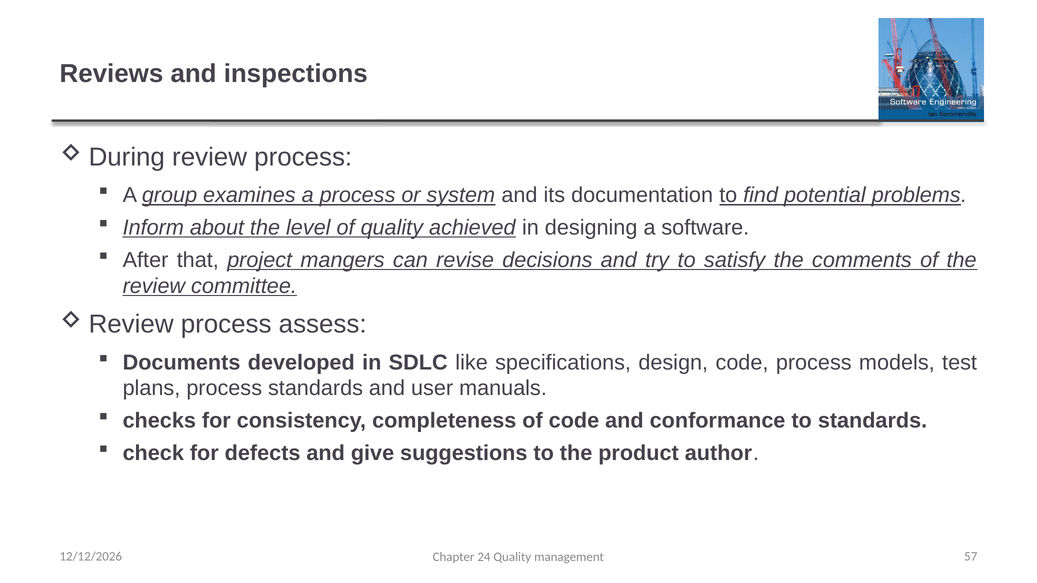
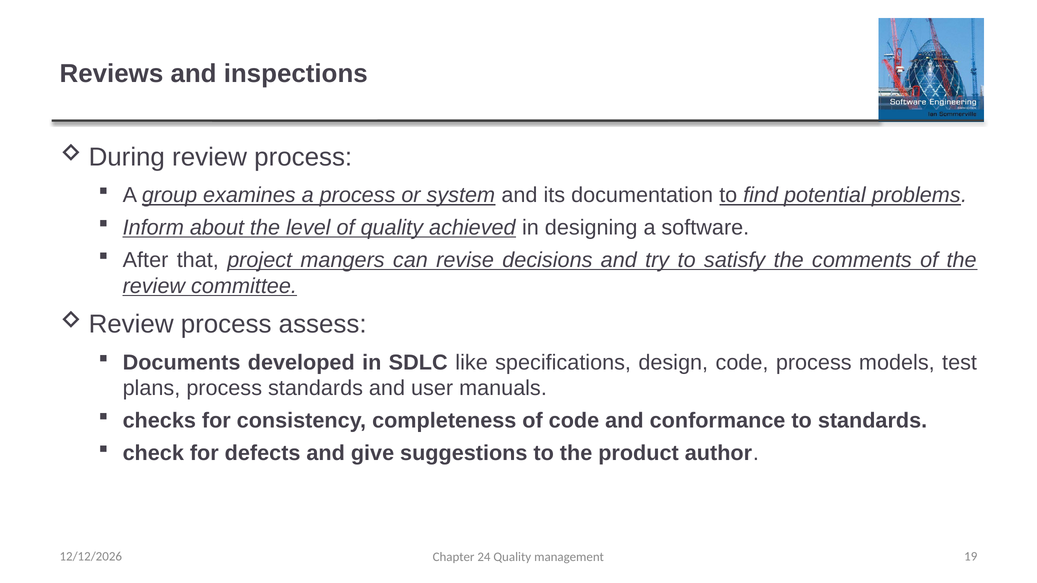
57: 57 -> 19 (971, 557)
